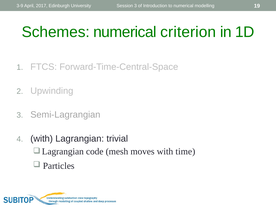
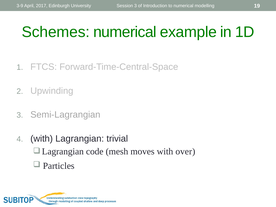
criterion: criterion -> example (188, 32)
time: time -> over (185, 152)
